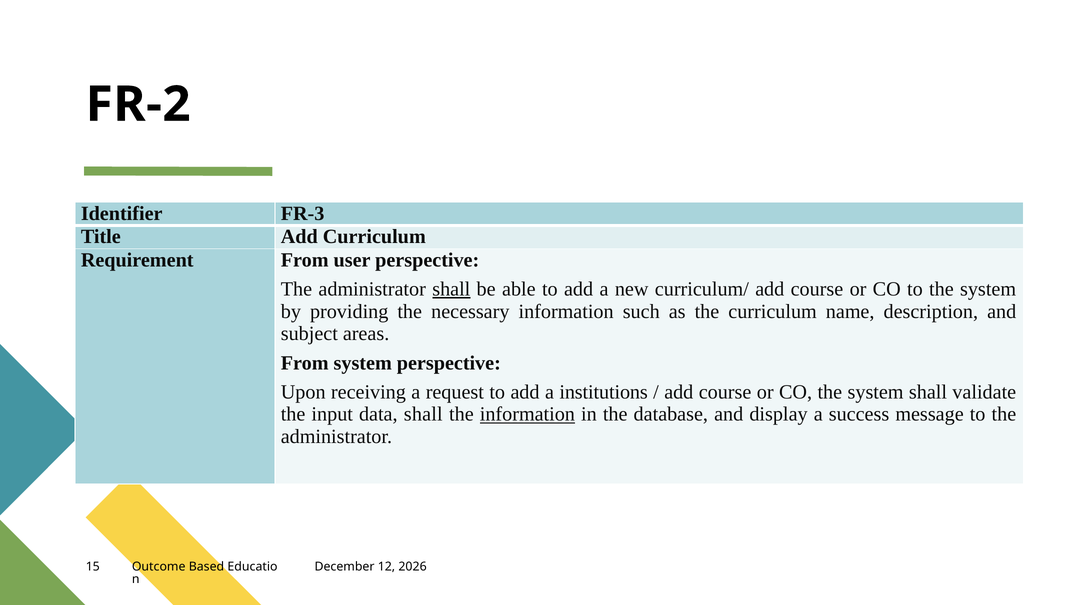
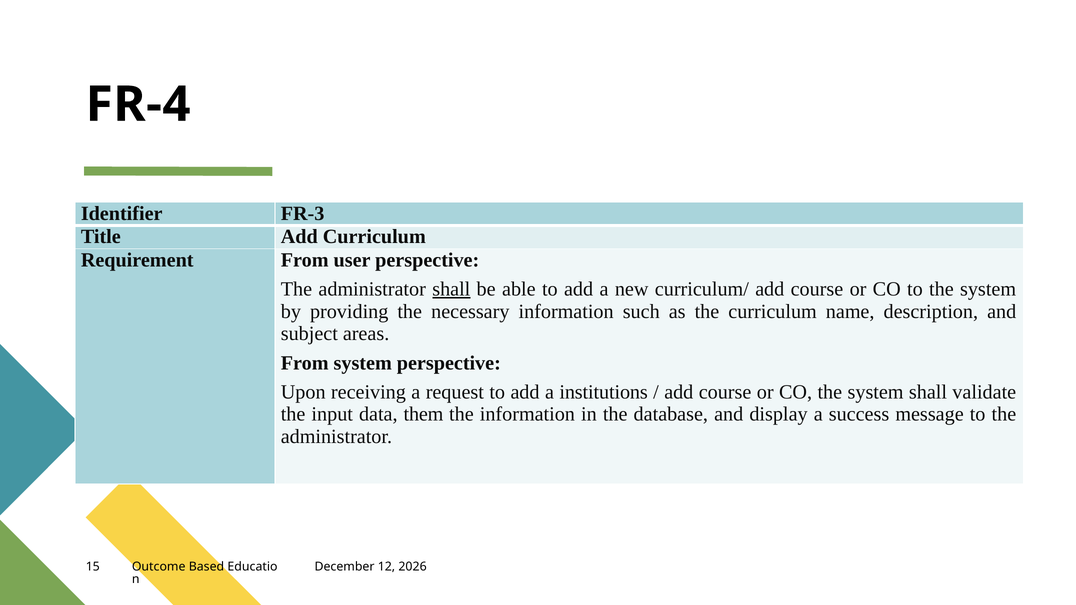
FR-2: FR-2 -> FR-4 (138, 105)
data shall: shall -> them (423, 414)
information underline: present -> none (527, 414)
